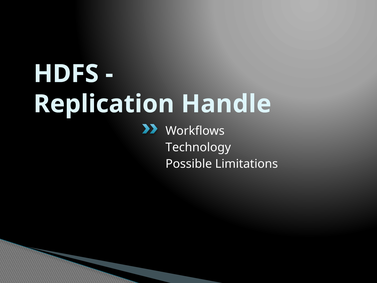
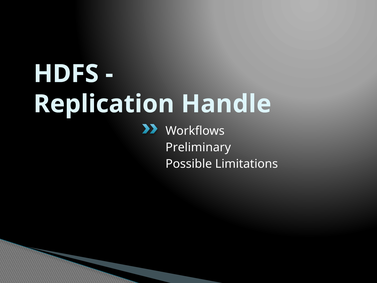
Technology: Technology -> Preliminary (198, 147)
